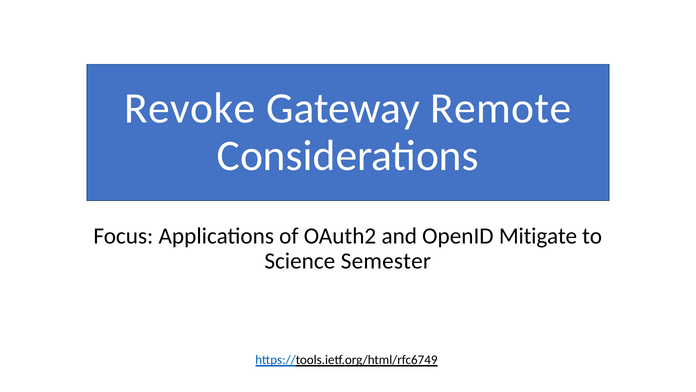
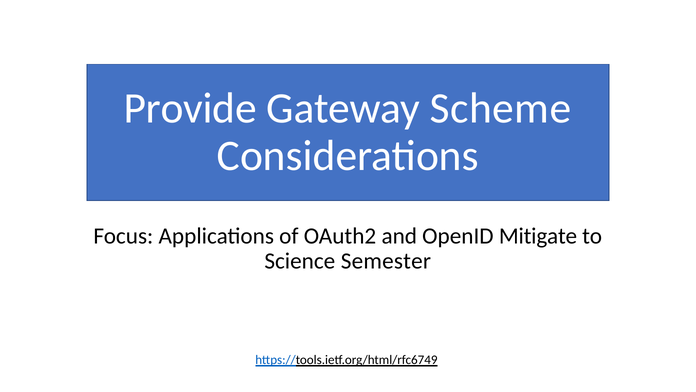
Revoke: Revoke -> Provide (190, 108)
Remote: Remote -> Scheme (501, 108)
